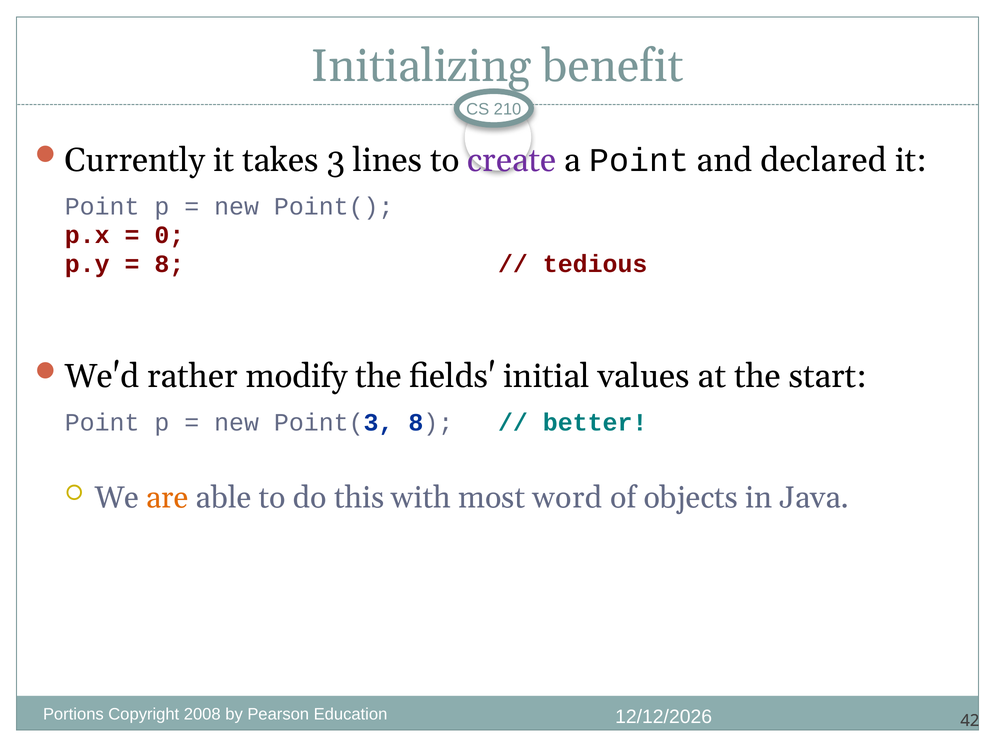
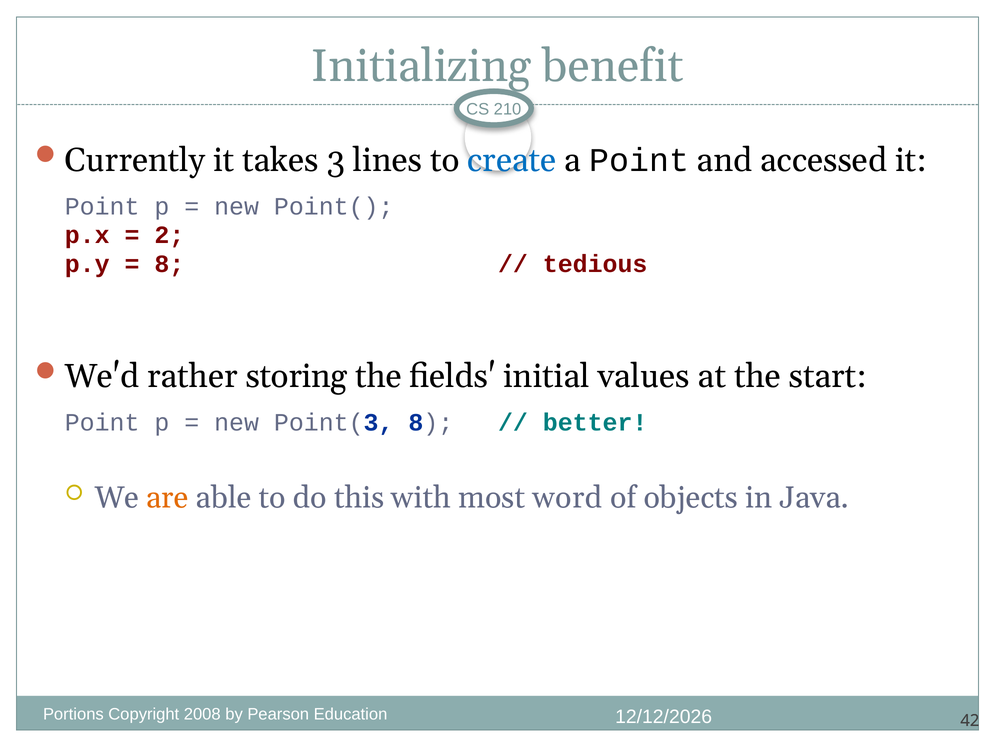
create colour: purple -> blue (512, 160)
declared: declared -> accessed (824, 160)
0: 0 -> 2 (169, 235)
modify: modify -> storing (297, 376)
